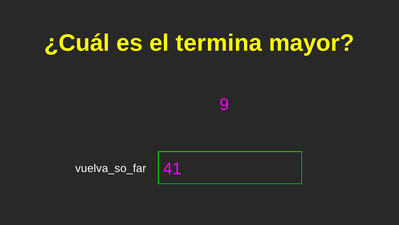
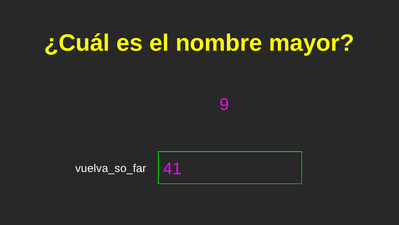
termina: termina -> nombre (219, 43)
